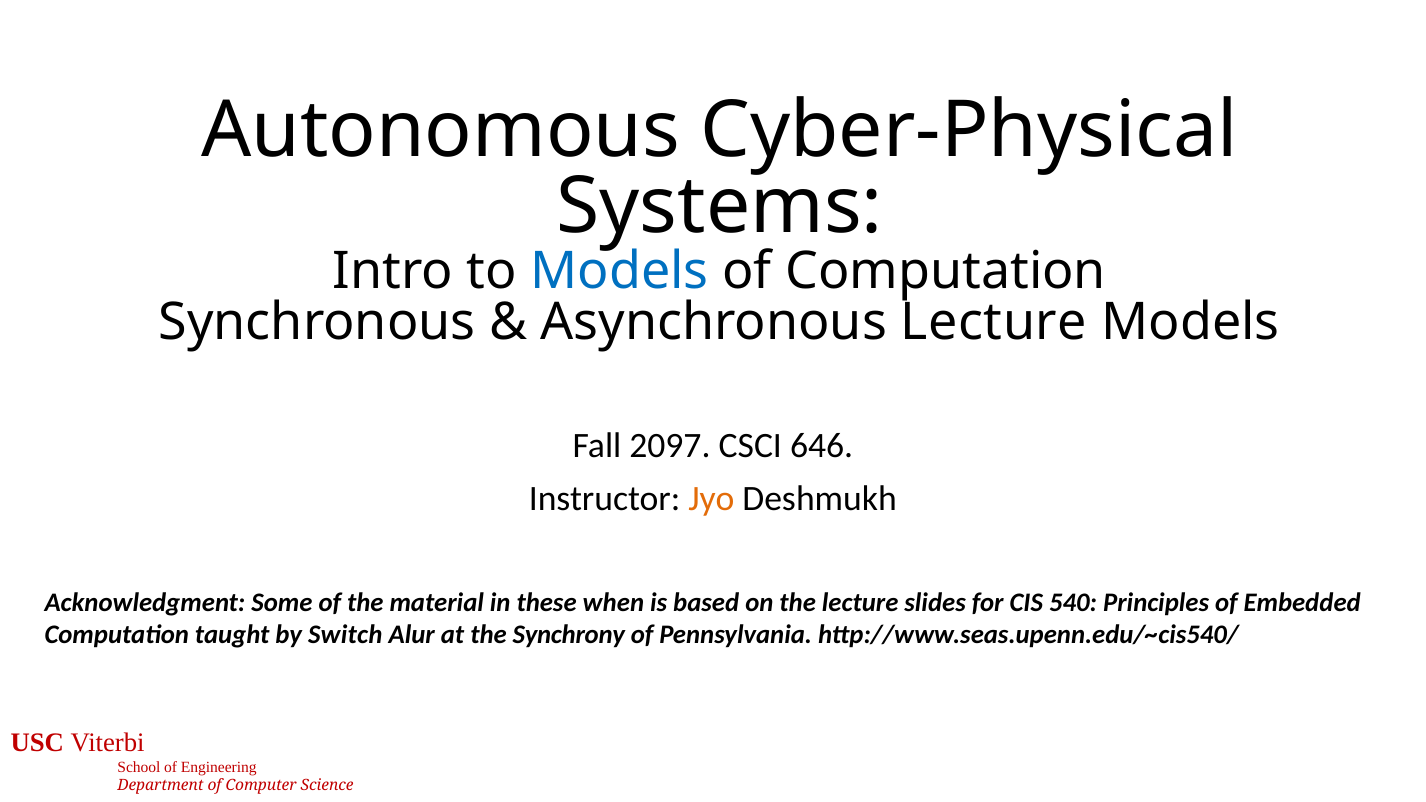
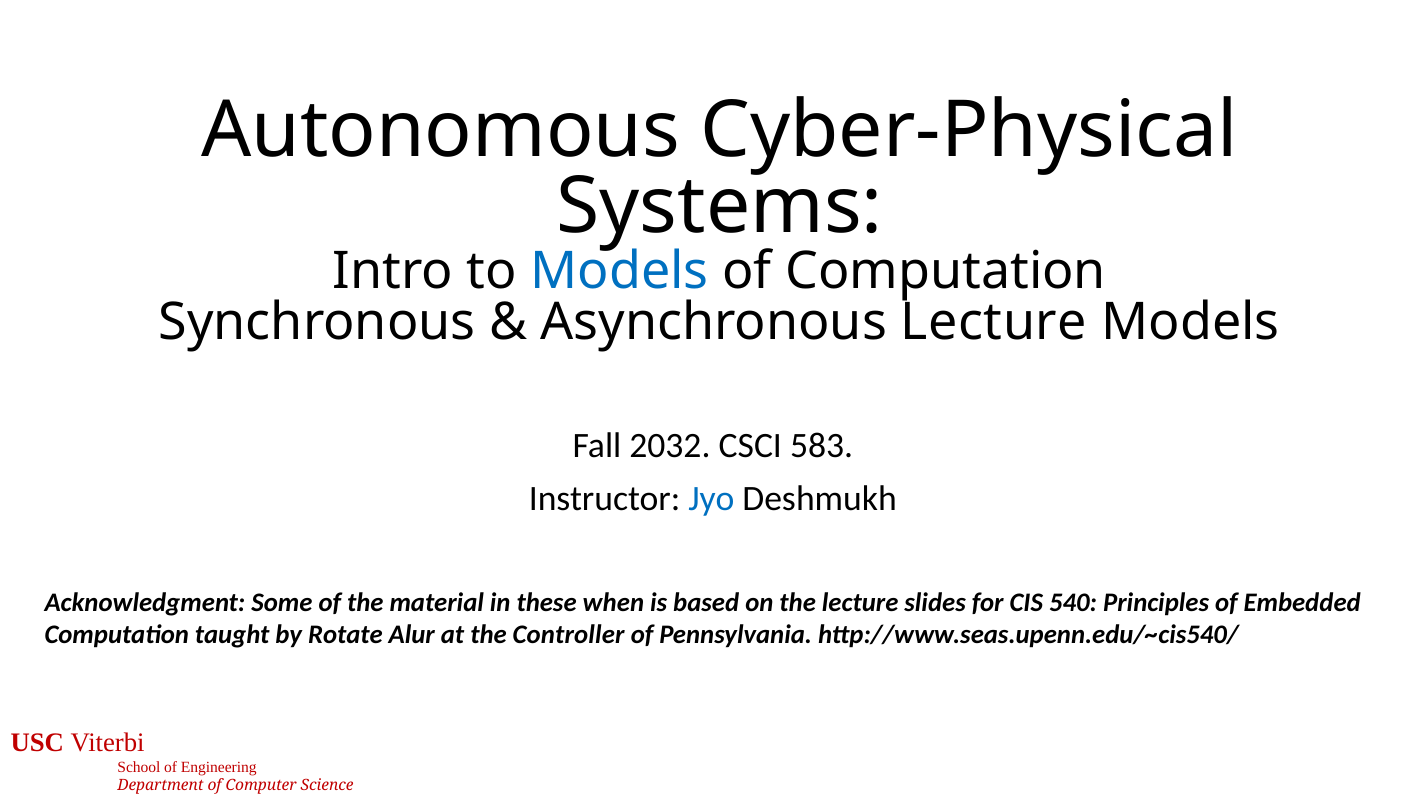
2097: 2097 -> 2032 (670, 446)
646: 646 -> 583 (822, 446)
Jyo colour: orange -> blue (711, 499)
Switch: Switch -> Rotate (345, 635)
Synchrony: Synchrony -> Controller (569, 635)
